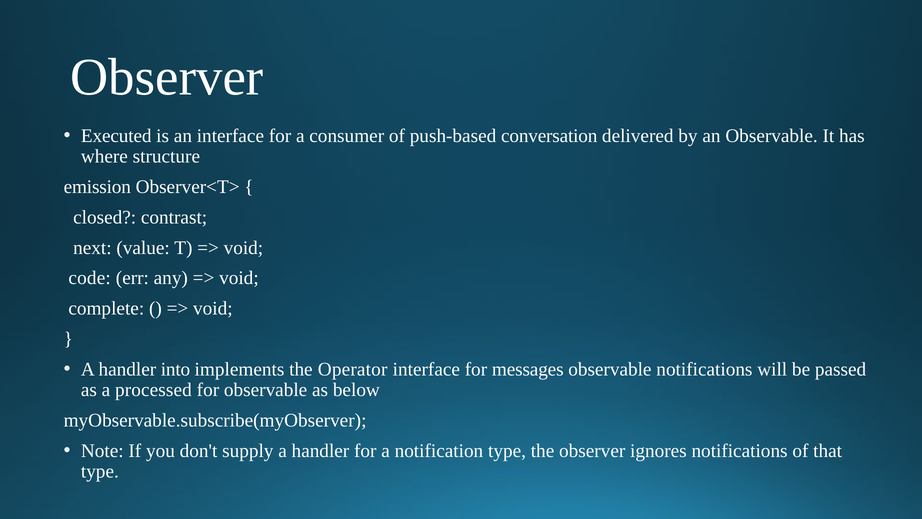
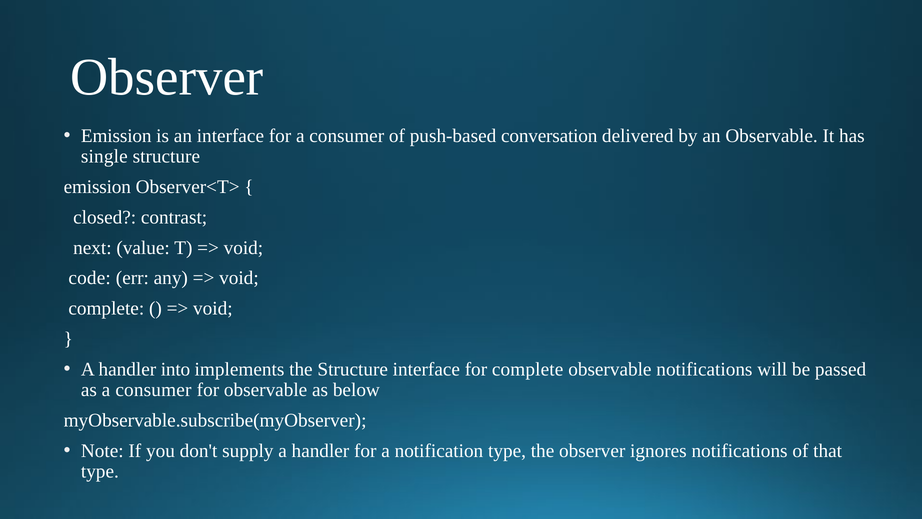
Executed: Executed -> Emission (116, 136)
where: where -> single (104, 156)
the Operator: Operator -> Structure (353, 369)
for messages: messages -> complete (528, 369)
as a processed: processed -> consumer (153, 390)
